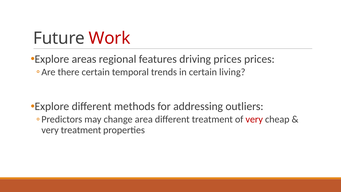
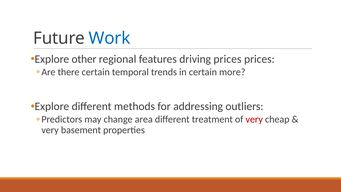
Work colour: red -> blue (110, 38)
areas: areas -> other (84, 59)
living: living -> more (232, 72)
very treatment: treatment -> basement (81, 130)
